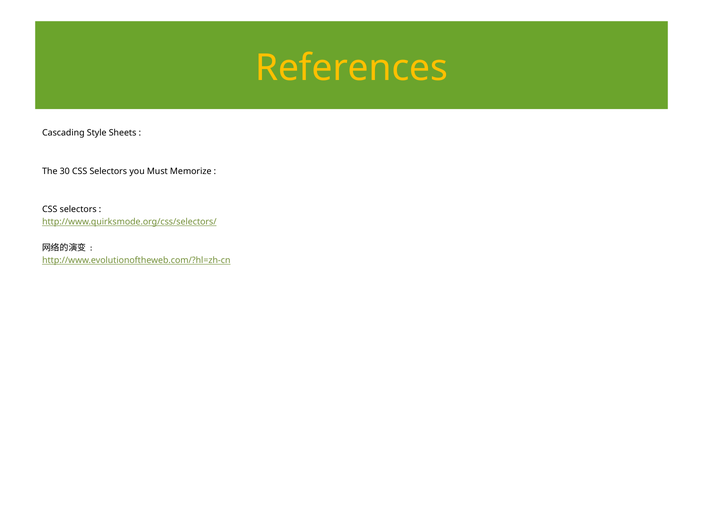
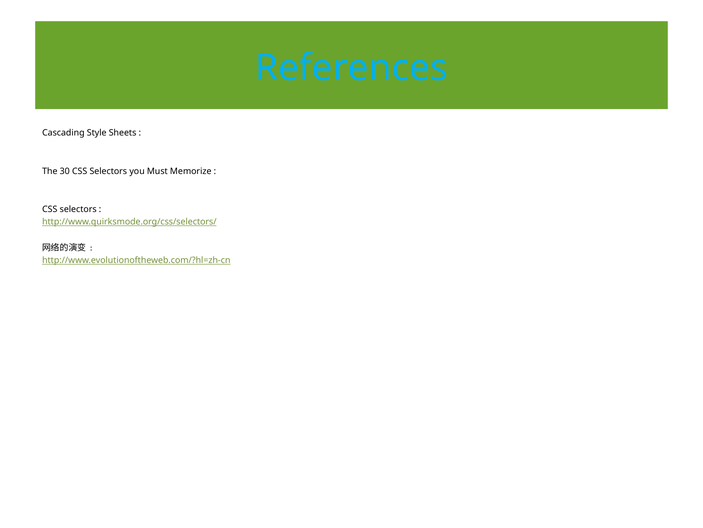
References colour: yellow -> light blue (352, 68)
